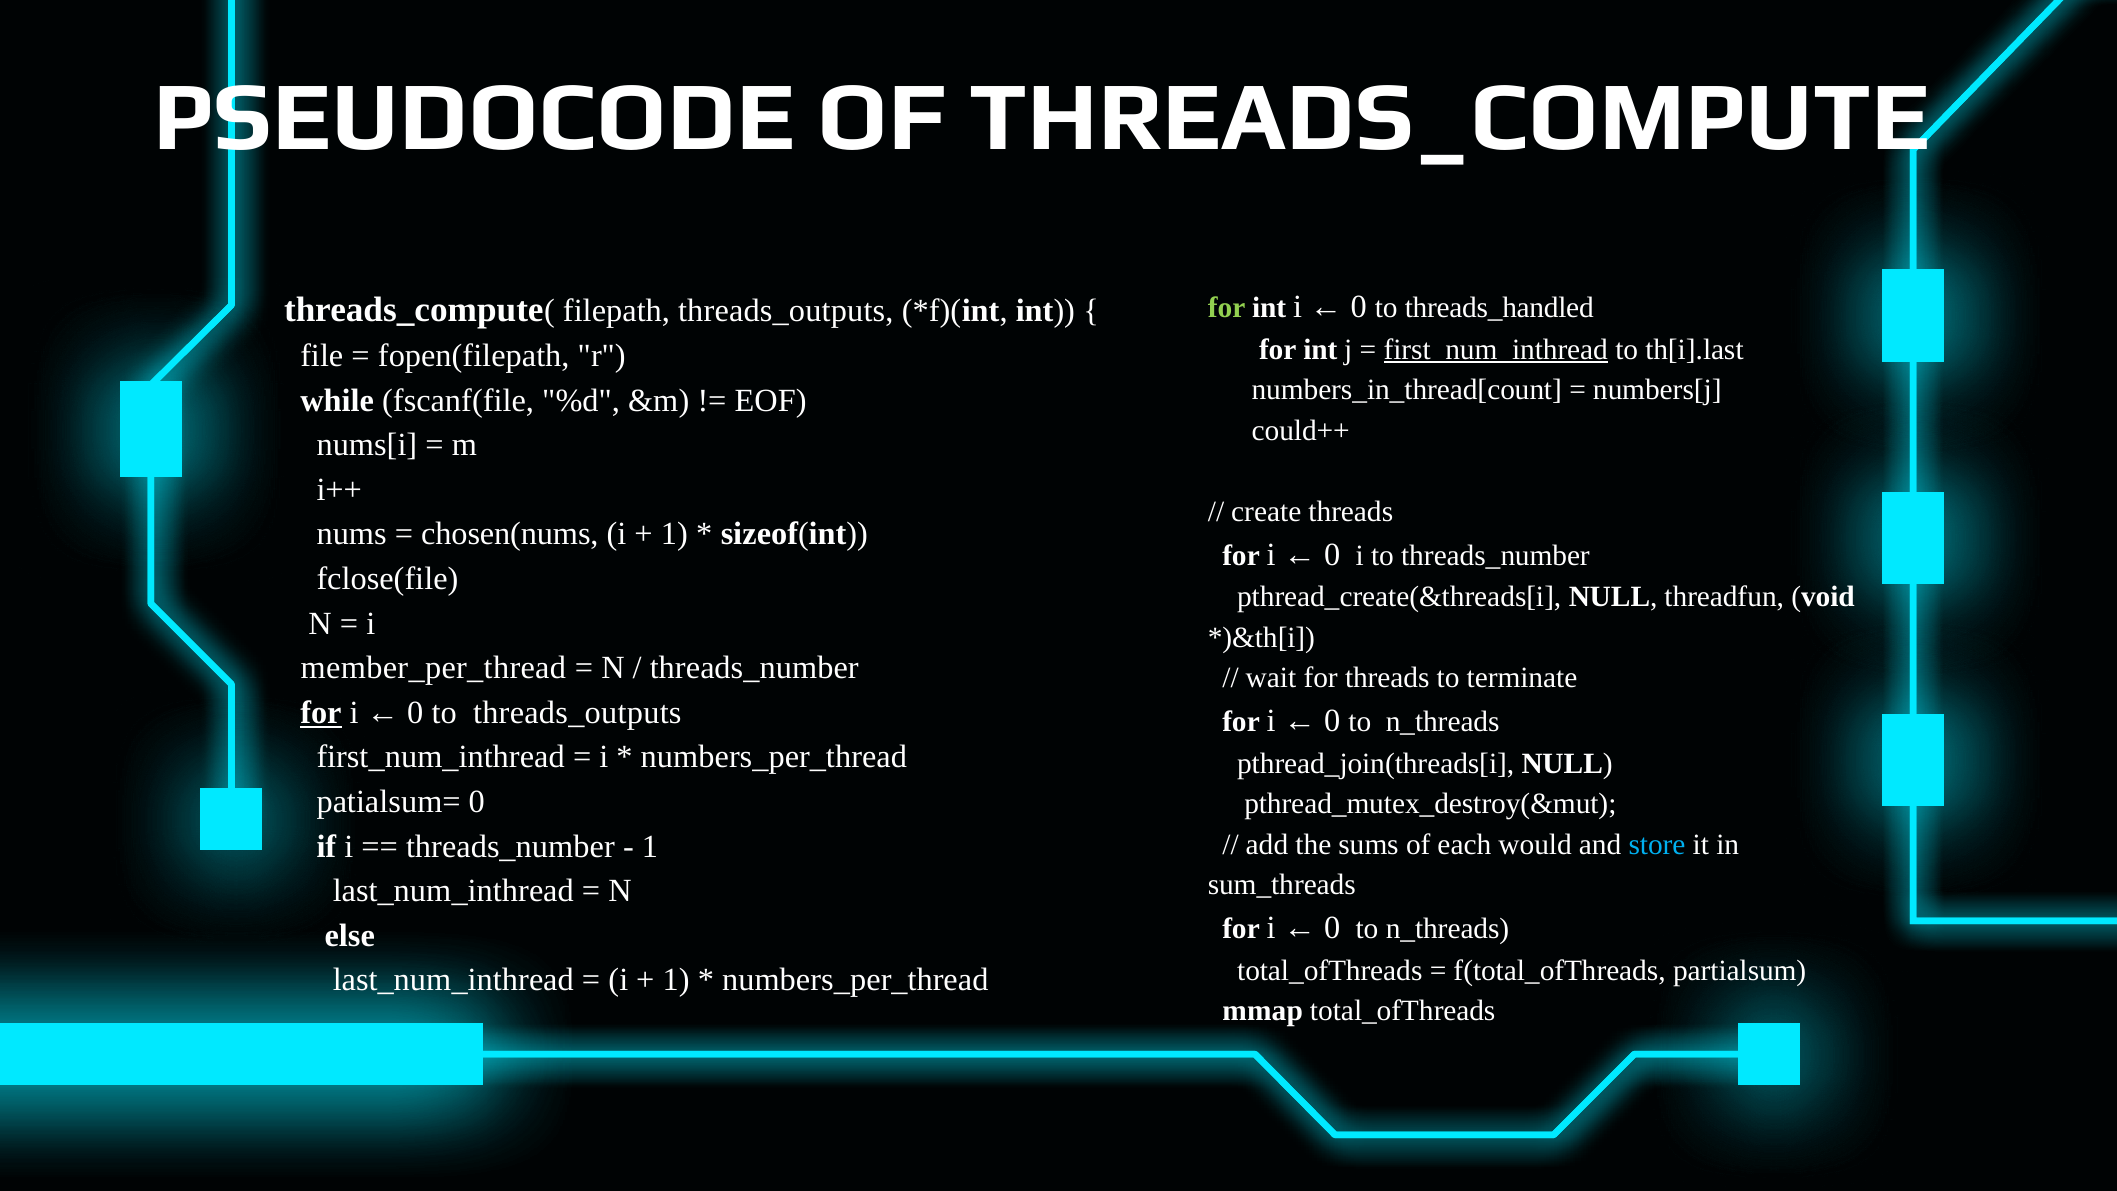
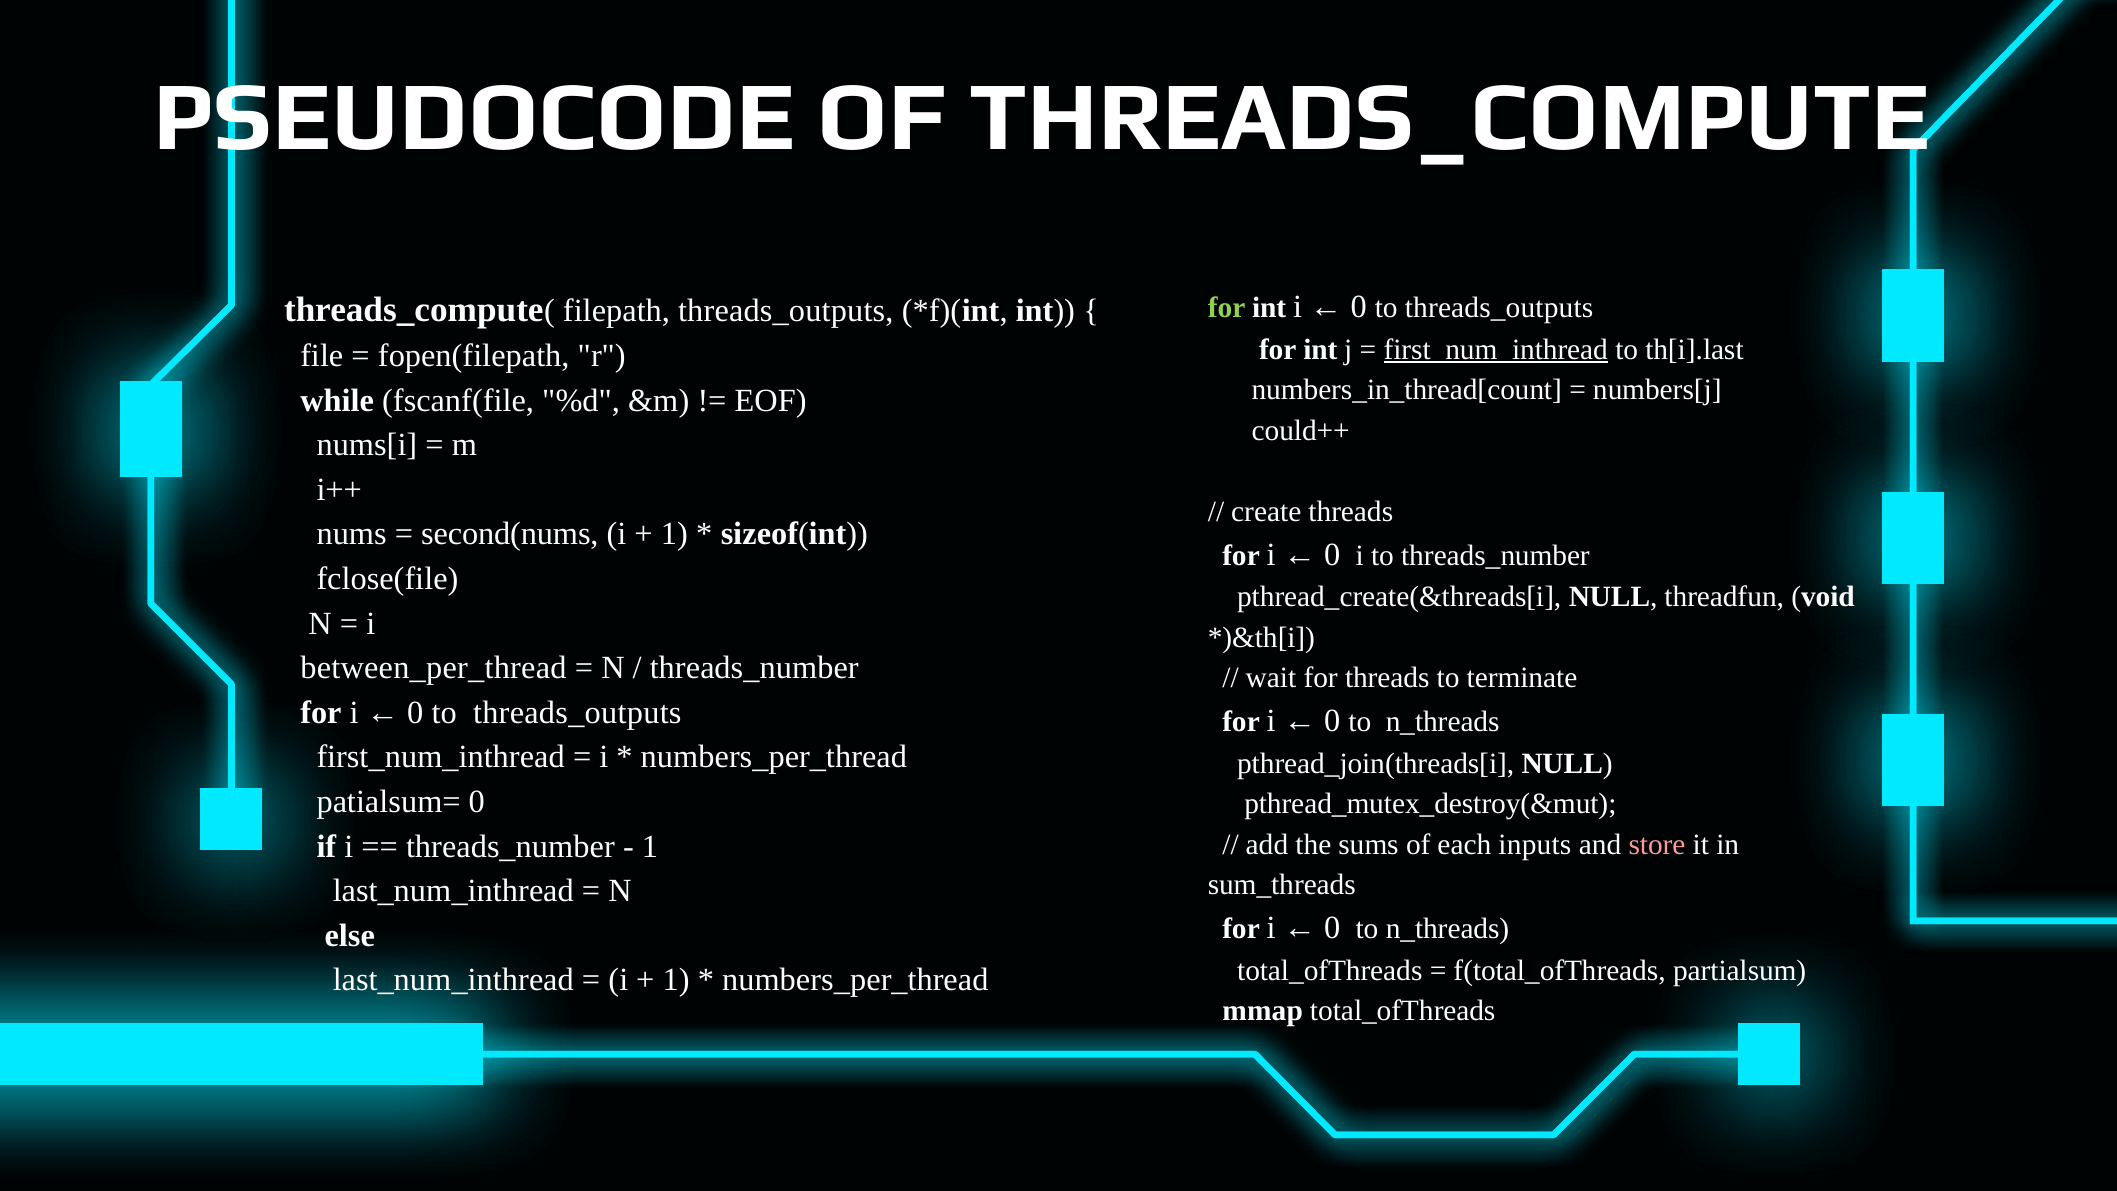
threads_handled: threads_handled -> threads_outputs (1499, 308)
chosen(nums: chosen(nums -> second(nums (510, 534)
member_per_thread: member_per_thread -> between_per_thread (433, 668)
for underline: present -> none (321, 713)
would: would -> inputs (1535, 844)
store colour: light blue -> pink (1657, 844)
